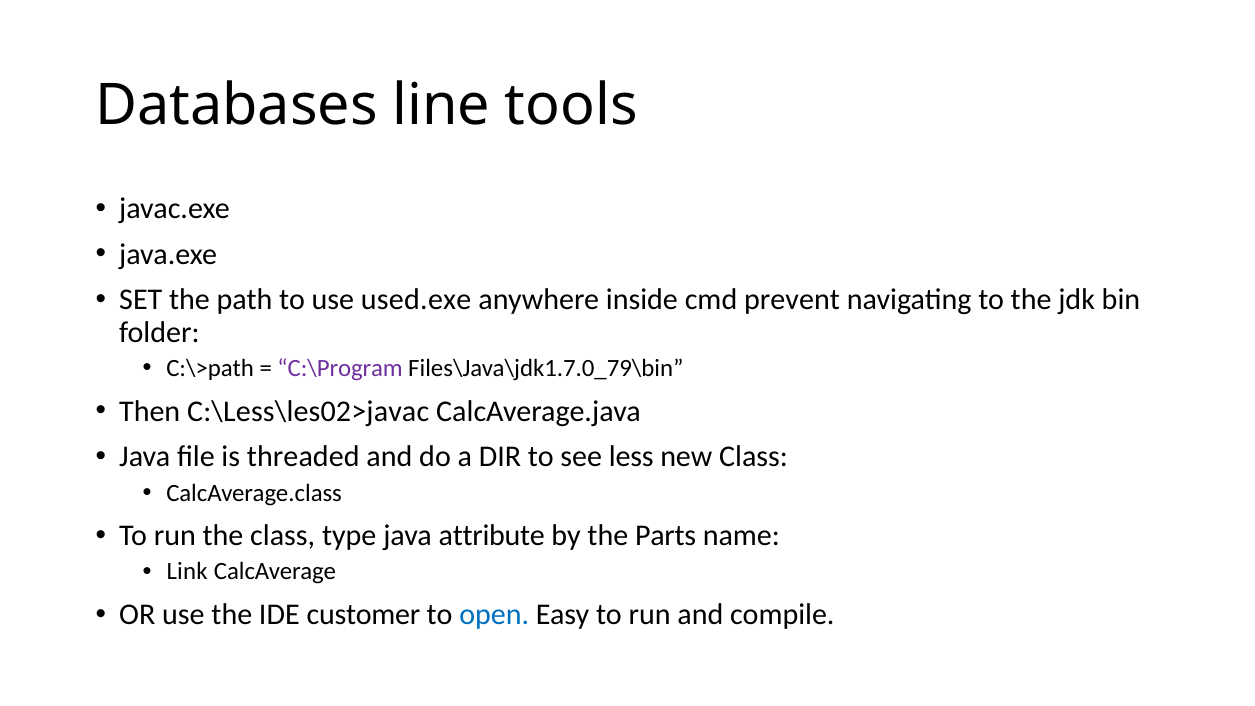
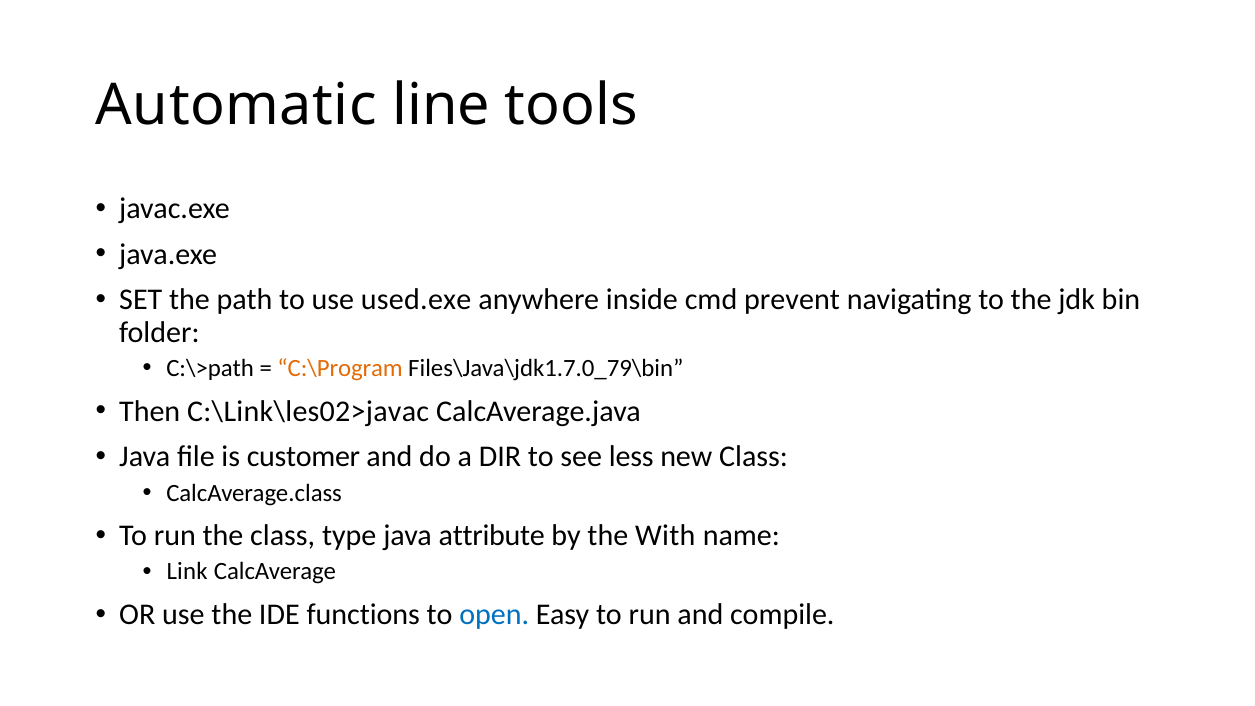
Databases: Databases -> Automatic (236, 105)
C:\Program colour: purple -> orange (340, 368)
C:\Less\les02>javac: C:\Less\les02>javac -> C:\Link\les02>javac (308, 411)
threaded: threaded -> customer (303, 457)
Parts: Parts -> With (665, 536)
customer: customer -> functions (363, 614)
